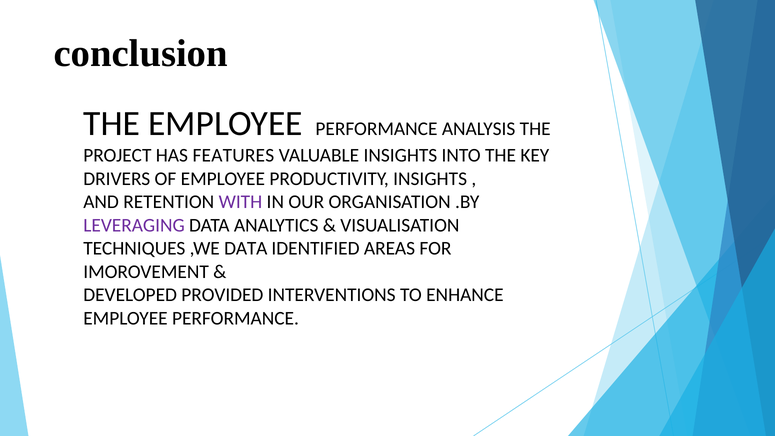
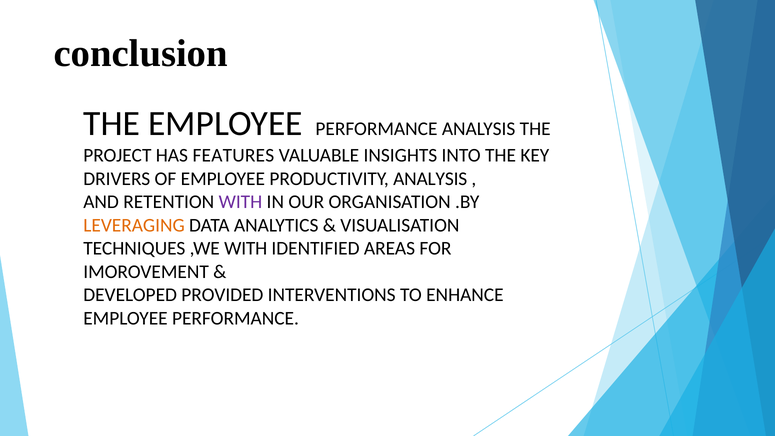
PRODUCTIVITY INSIGHTS: INSIGHTS -> ANALYSIS (430, 179)
LEVERAGING colour: purple -> orange (134, 225)
,WE DATA: DATA -> WITH (246, 248)
